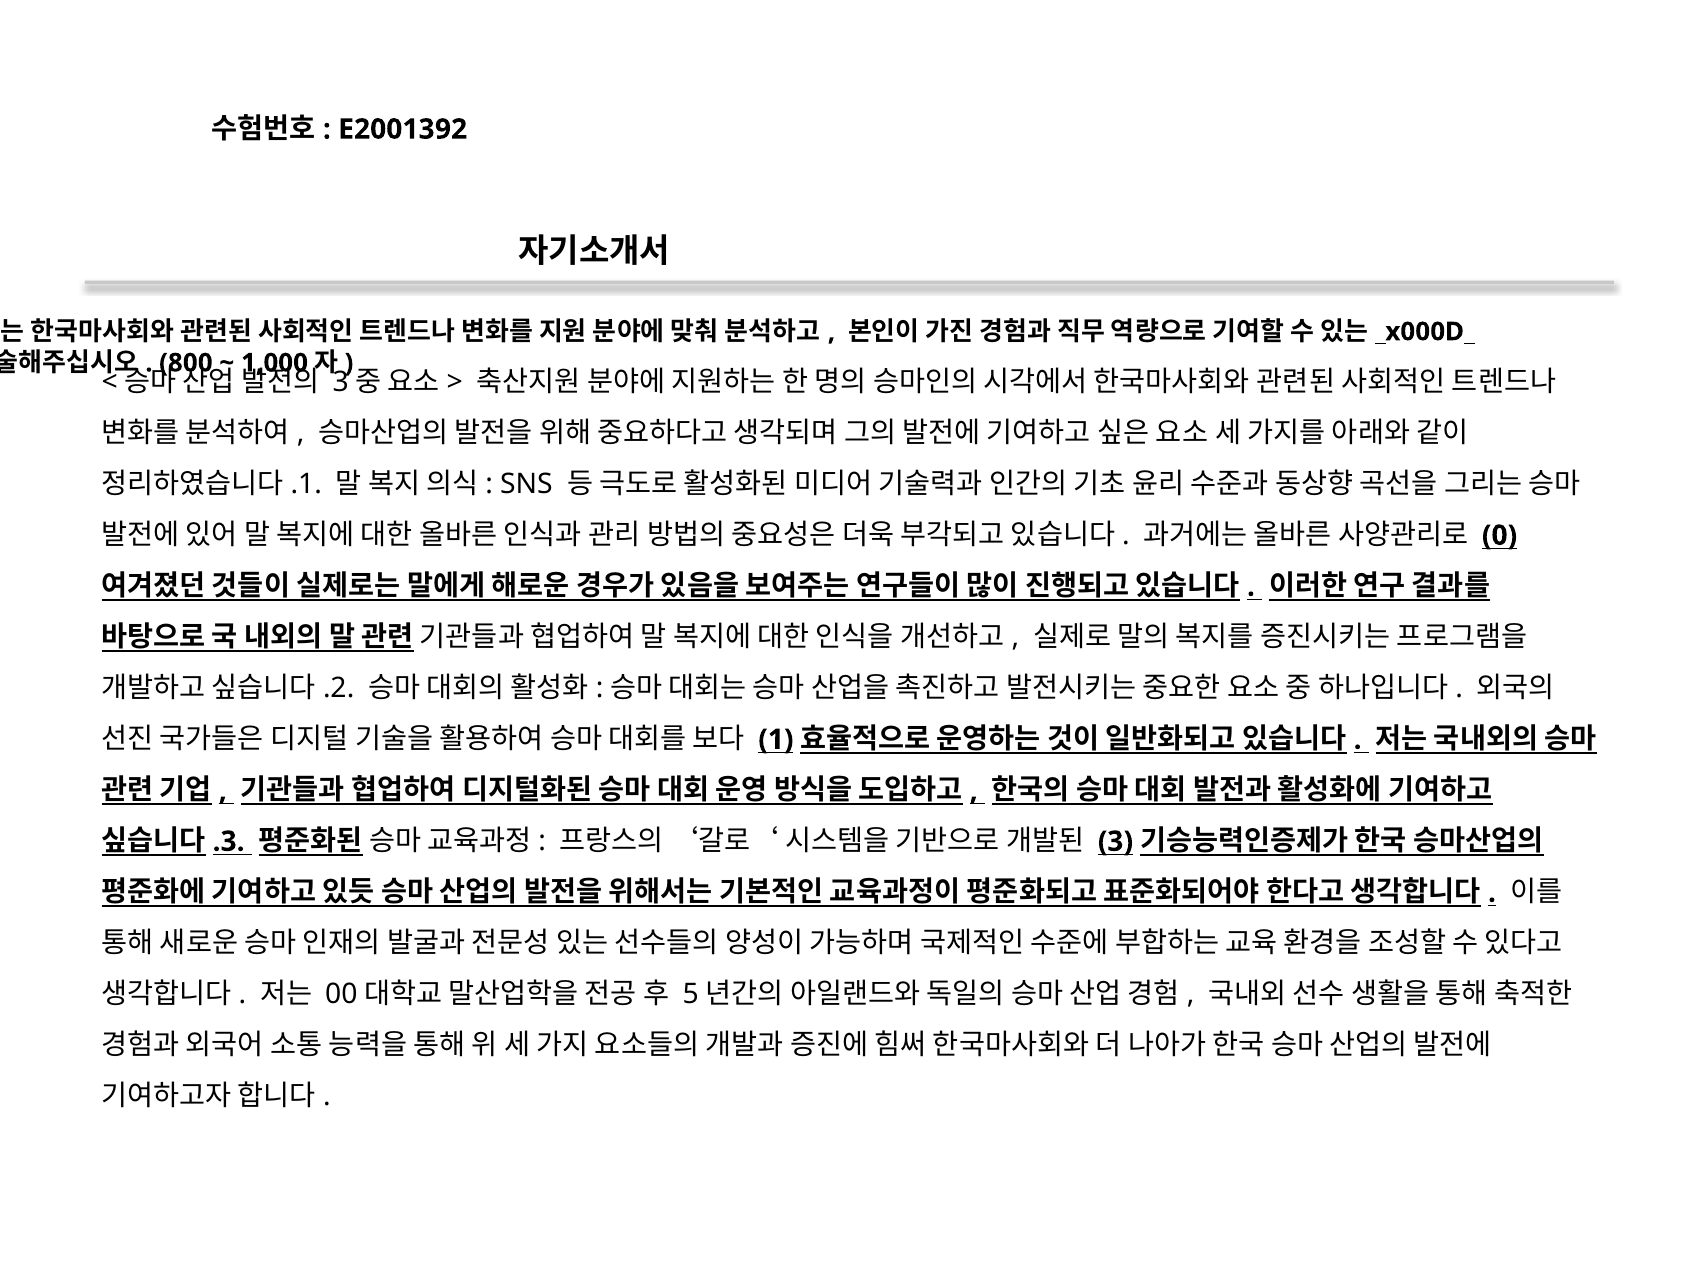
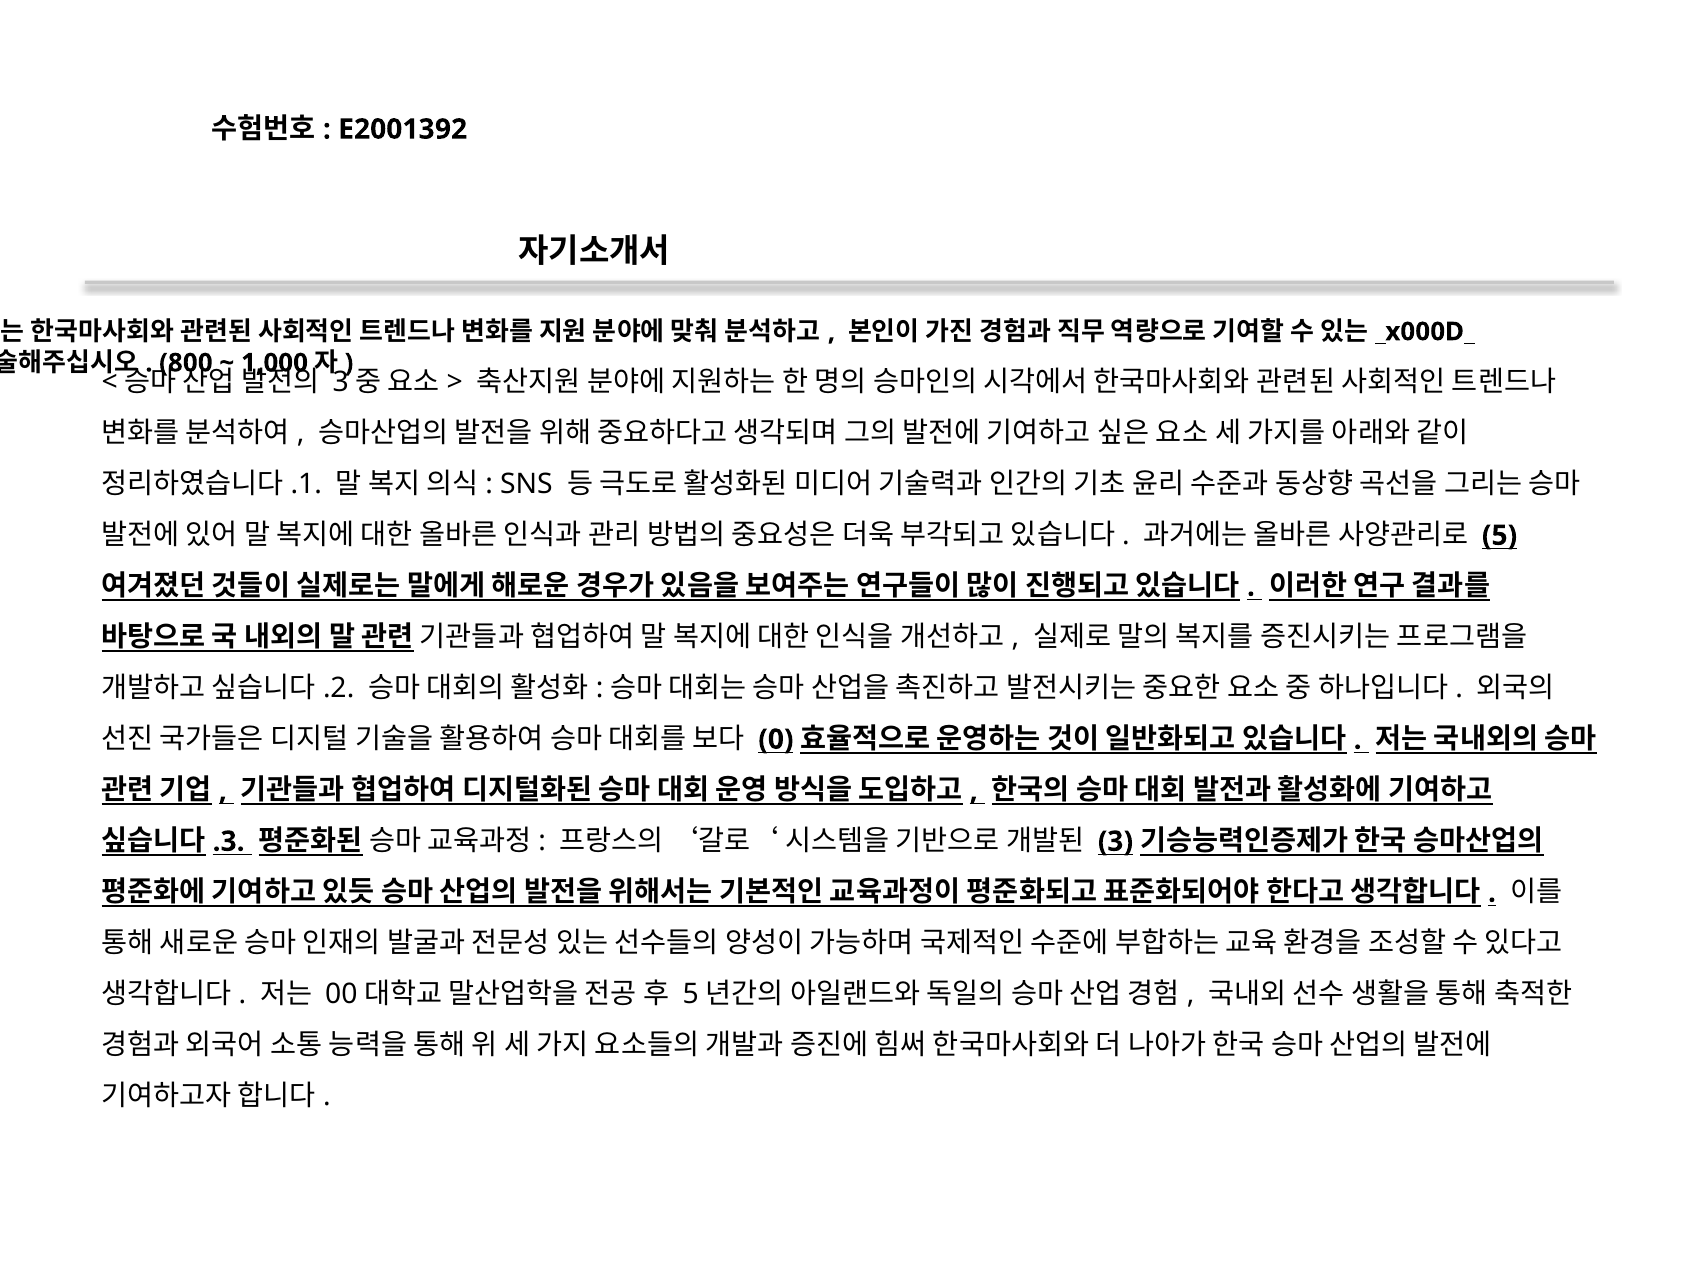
0: 0 -> 5 (1500, 535)
1: 1 -> 0 (776, 739)
